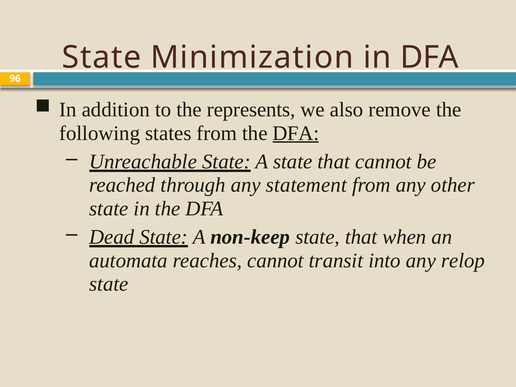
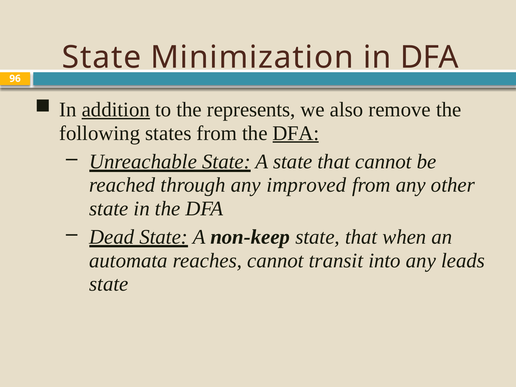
addition underline: none -> present (116, 110)
statement: statement -> improved (306, 185)
relop: relop -> leads (463, 261)
